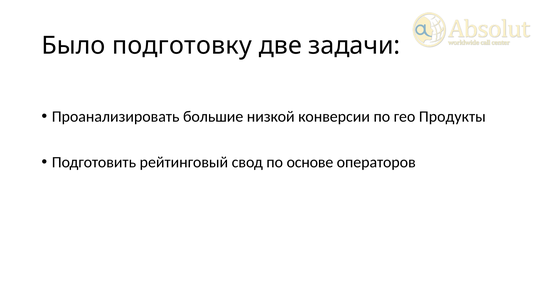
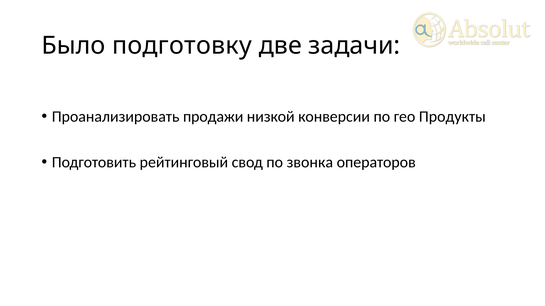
большие: большие -> продажи (213, 117)
основе: основе -> звонка (310, 163)
